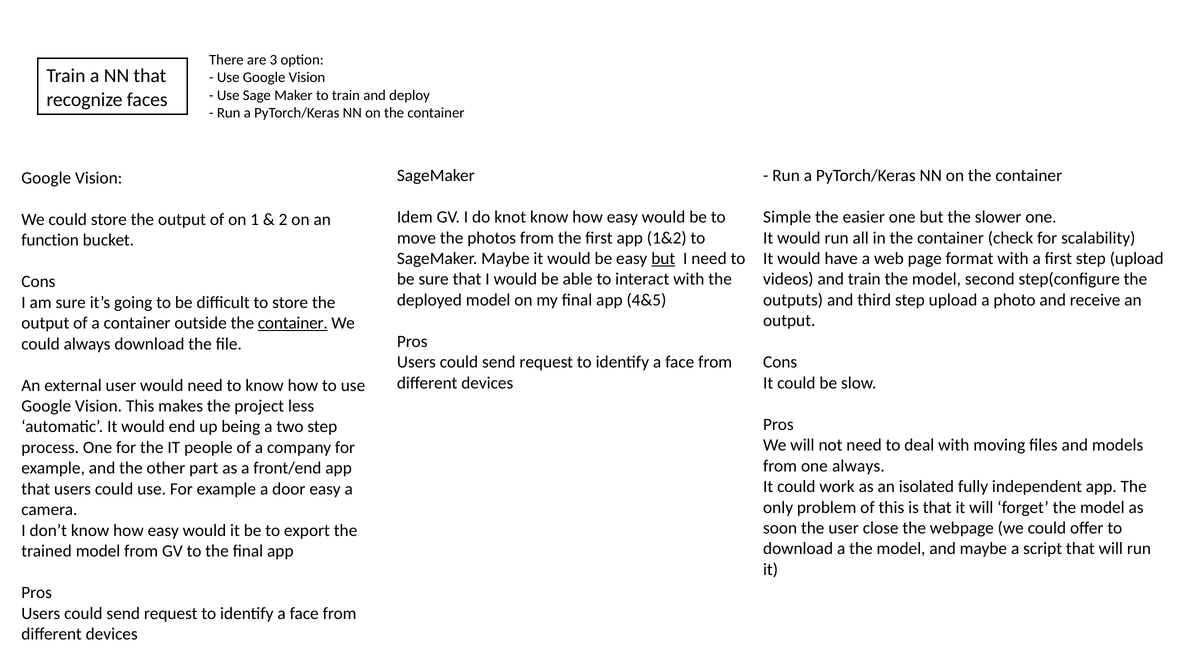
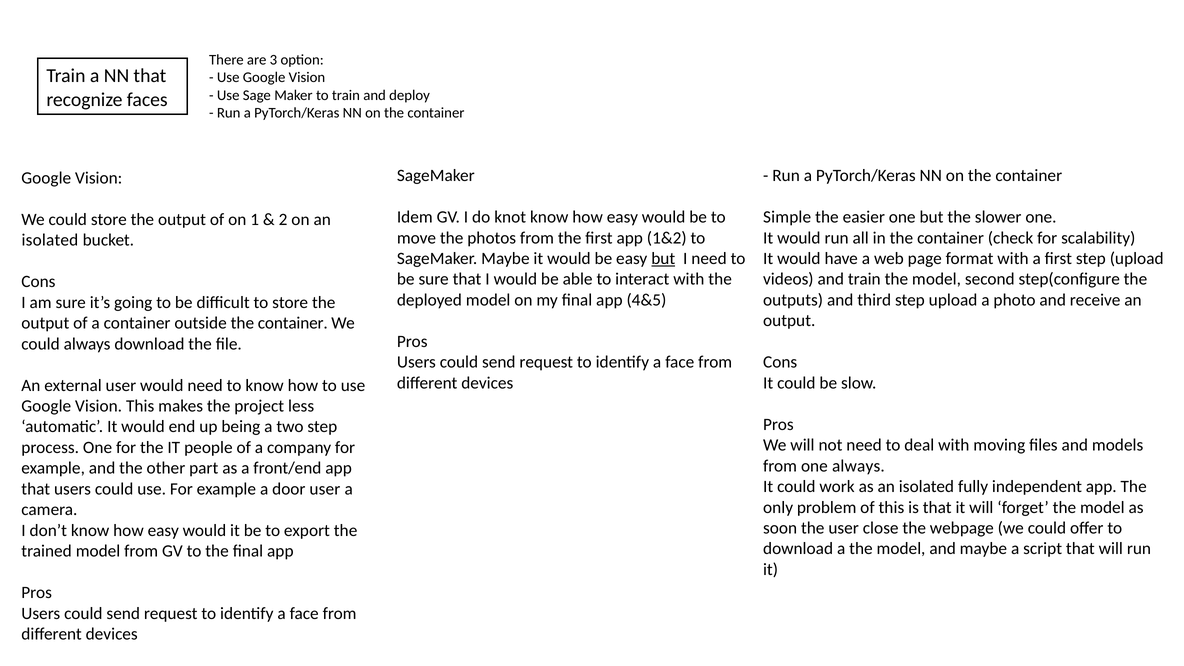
function: function -> isolated (50, 240)
container underline: present -> none (293, 323)
door easy: easy -> user (325, 489)
